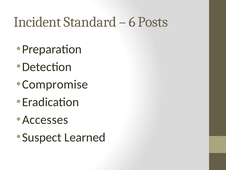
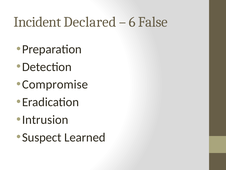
Standard: Standard -> Declared (90, 22)
Posts: Posts -> False (153, 22)
Accesses: Accesses -> Intrusion (45, 119)
